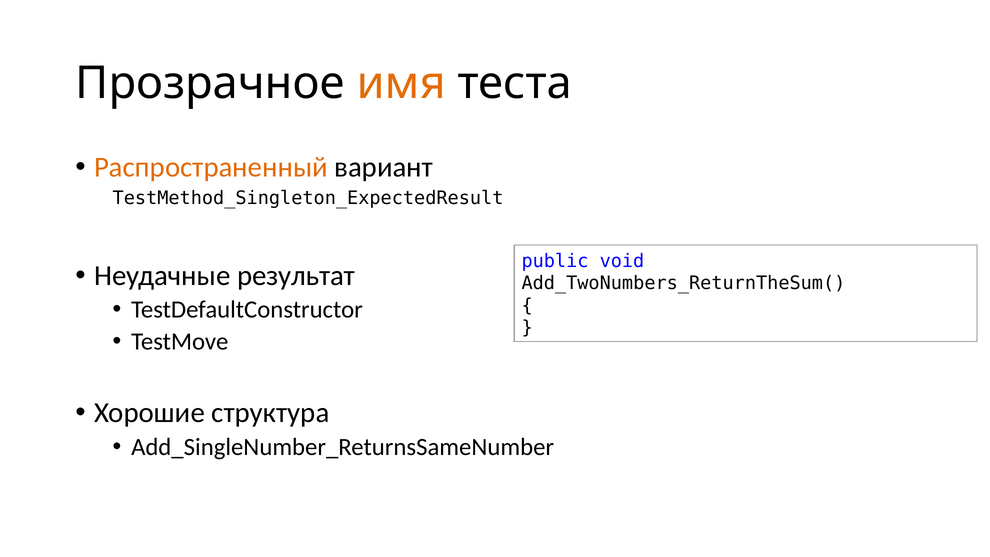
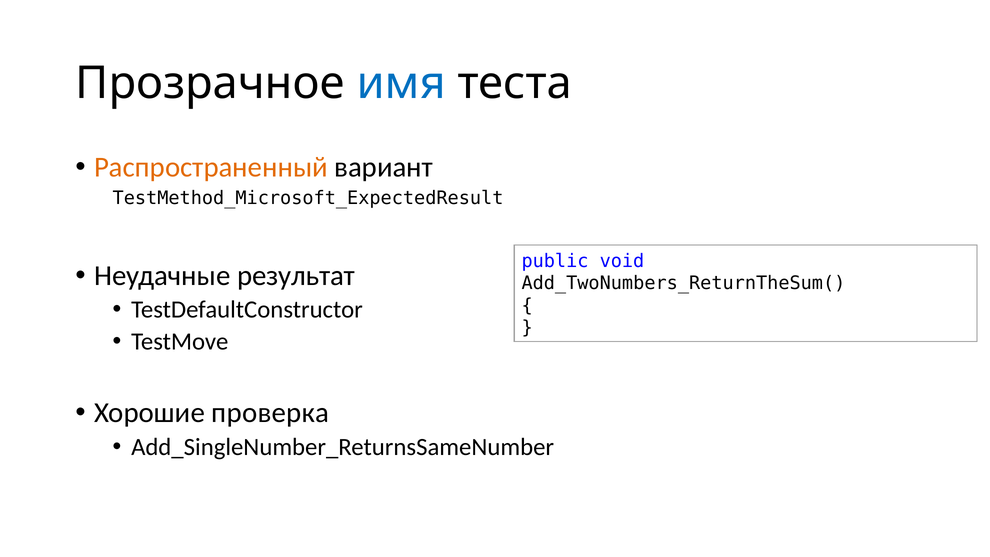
имя colour: orange -> blue (401, 83)
TestMethod_Singleton_ExpectedResult: TestMethod_Singleton_ExpectedResult -> TestMethod_Microsoft_ExpectedResult (308, 198)
структура: структура -> проверка (270, 413)
